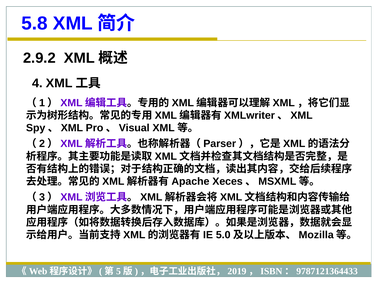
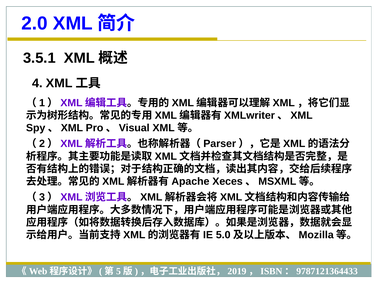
5.8: 5.8 -> 2.0 (35, 23)
2.9.2: 2.9.2 -> 3.5.1 (39, 58)
